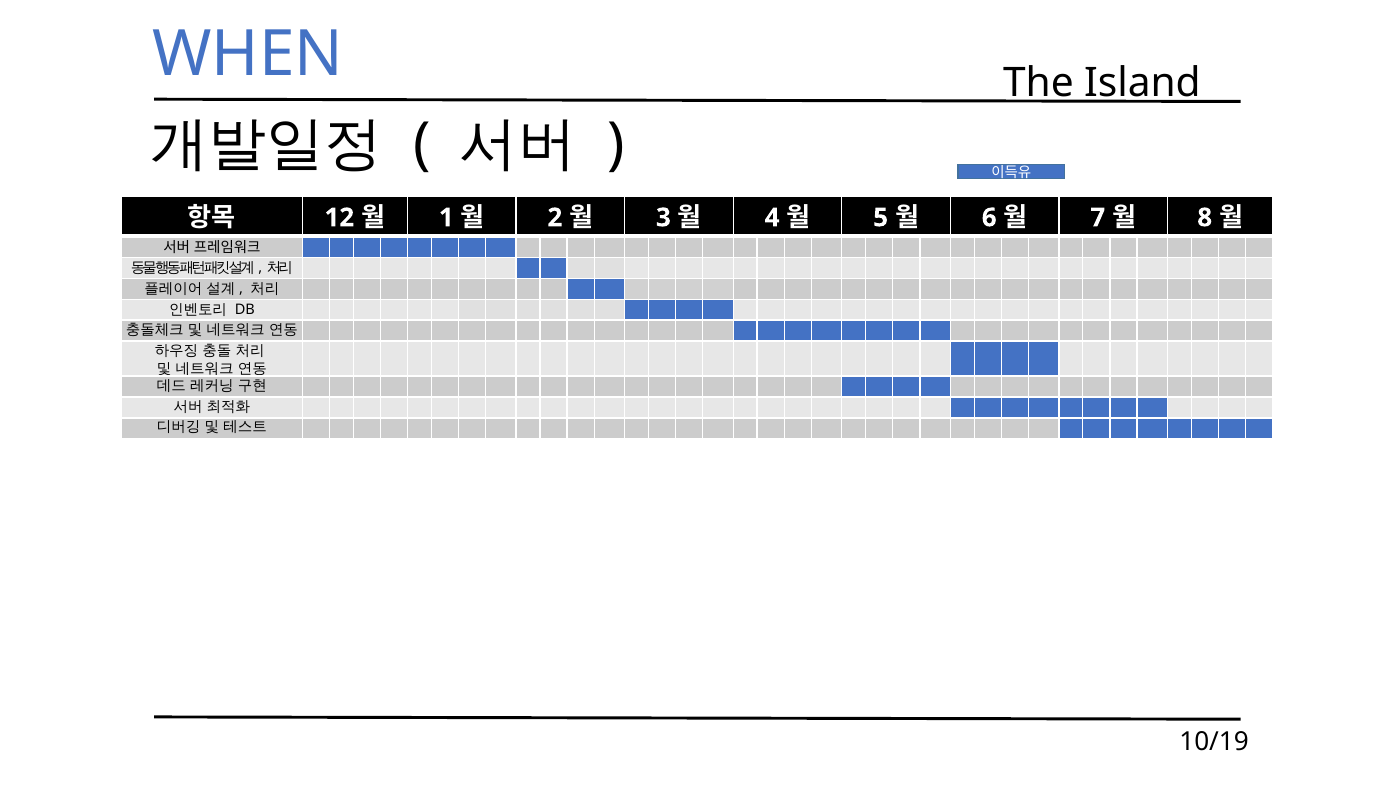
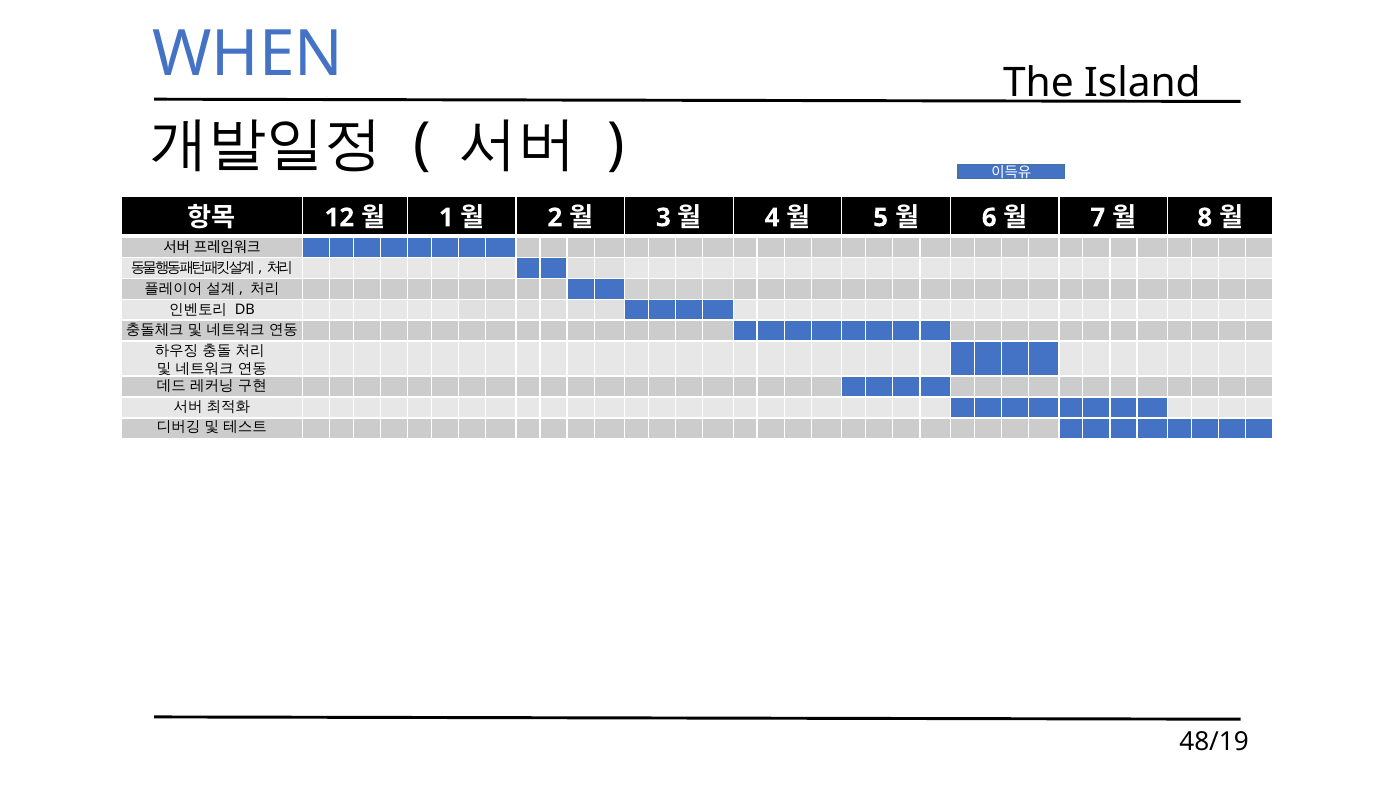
10/19: 10/19 -> 48/19 (1214, 742)
